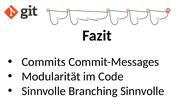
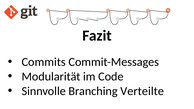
Branching Sinnvolle: Sinnvolle -> Verteilte (142, 91)
